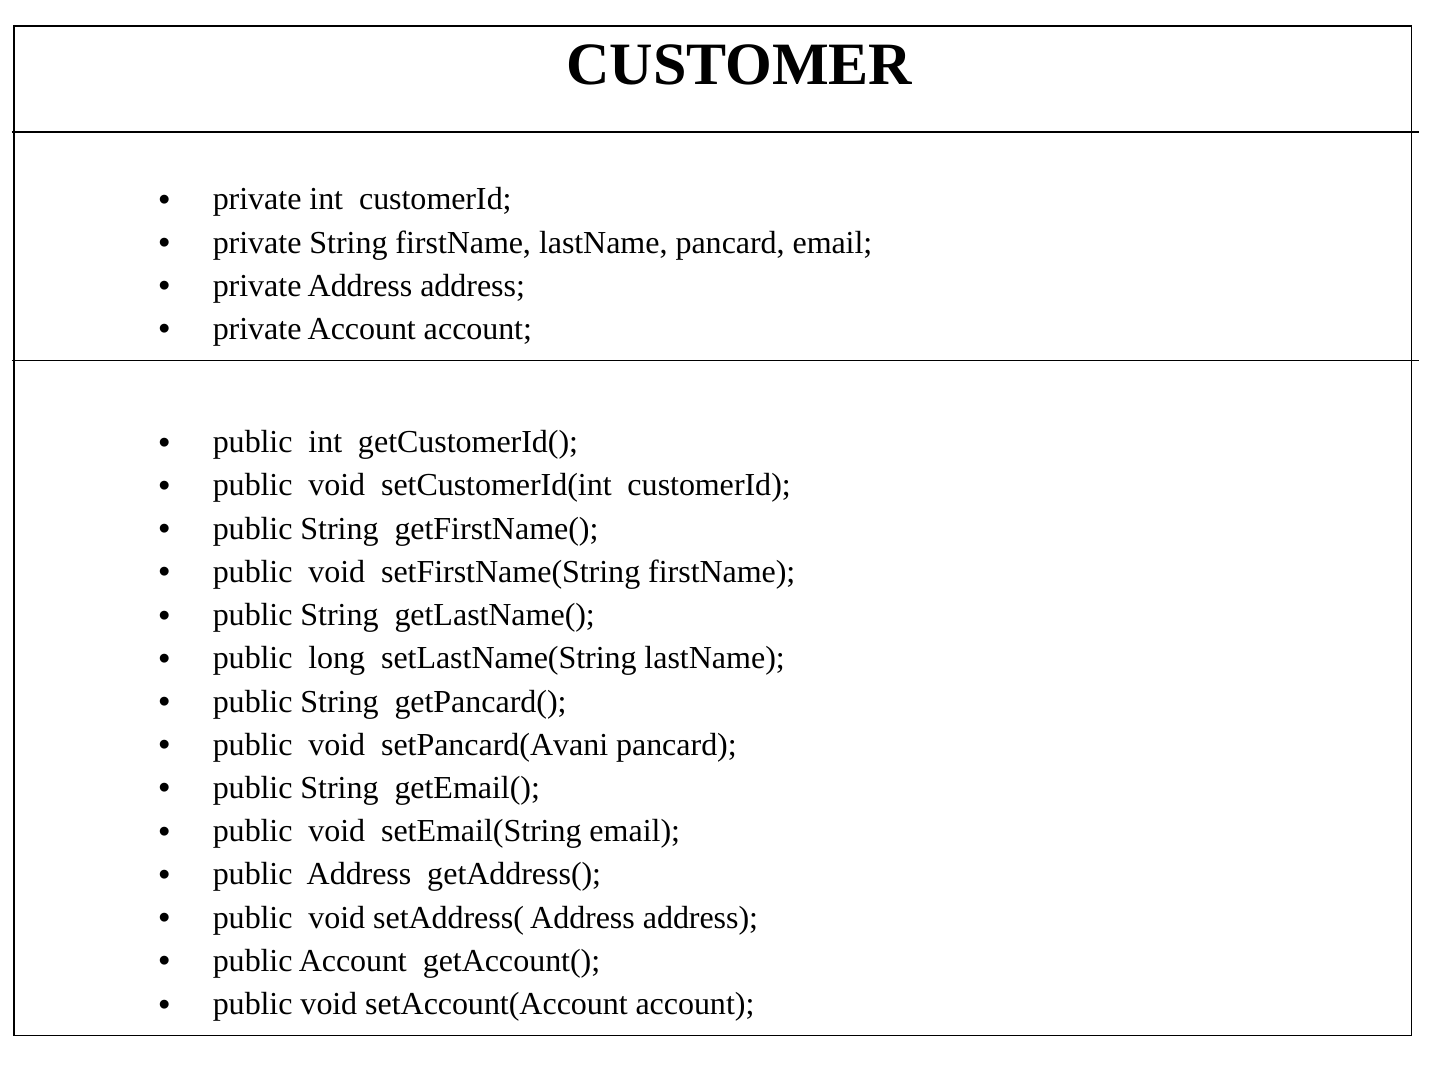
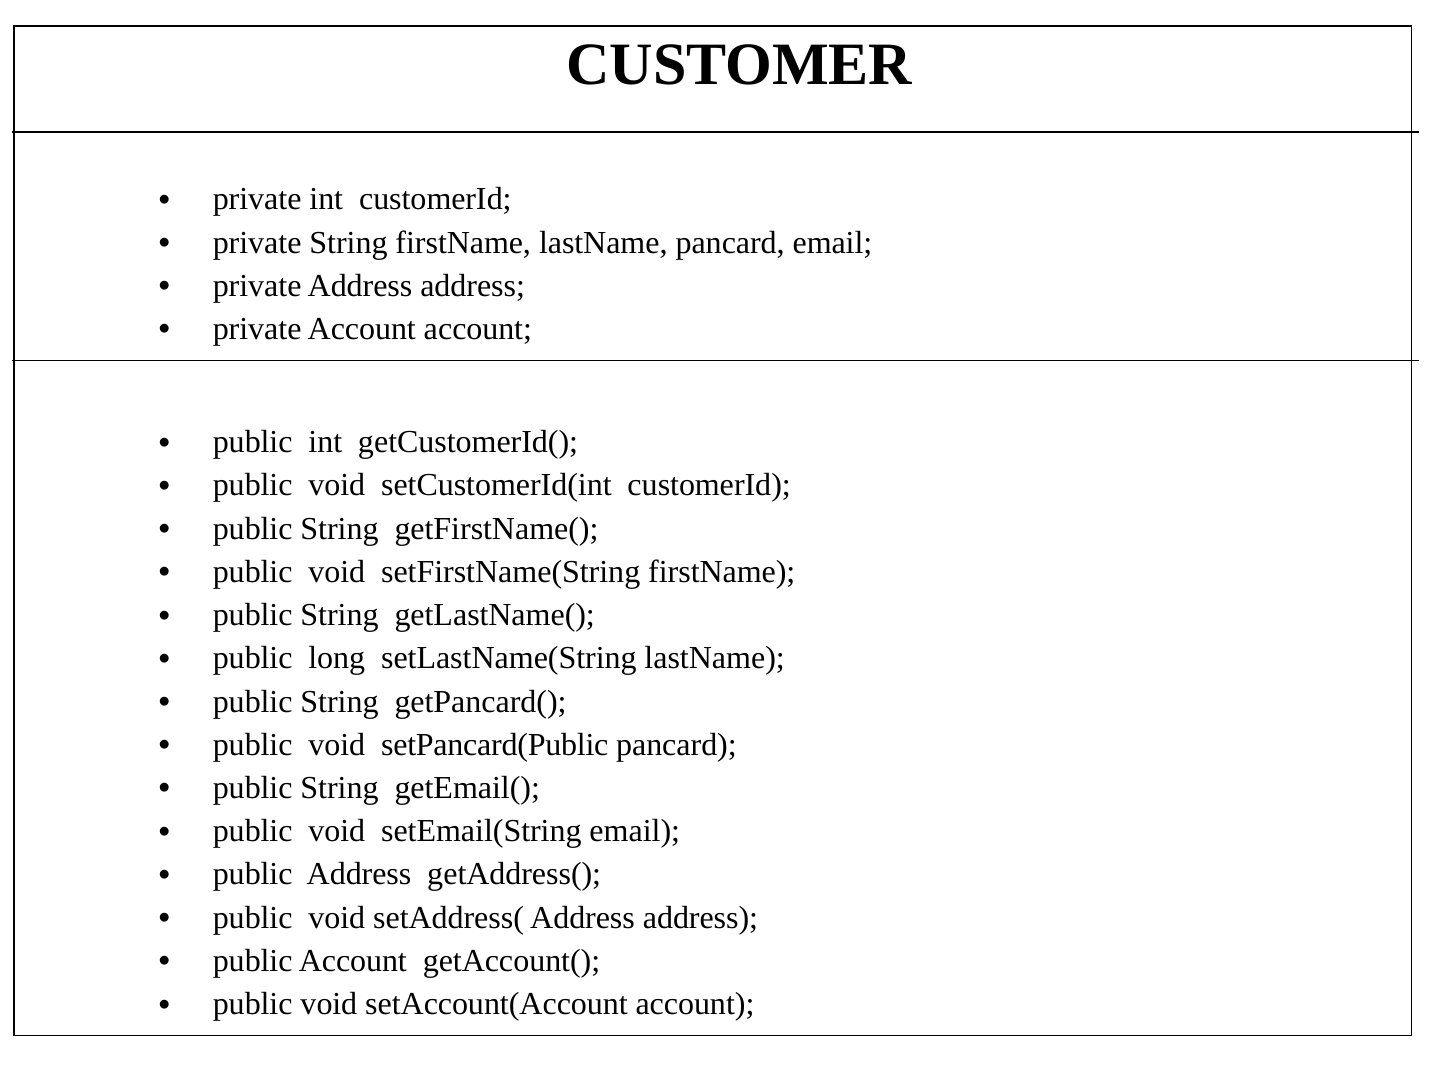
setPancard(Avani: setPancard(Avani -> setPancard(Public (495, 745)
